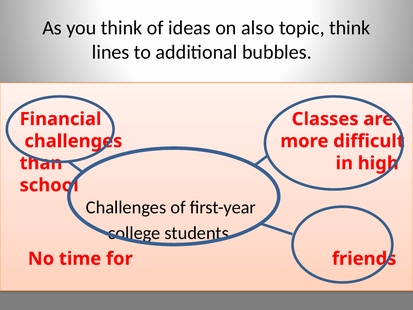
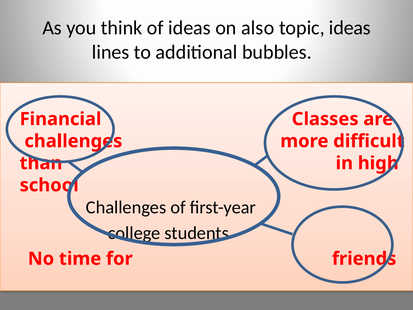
topic think: think -> ideas (350, 28)
